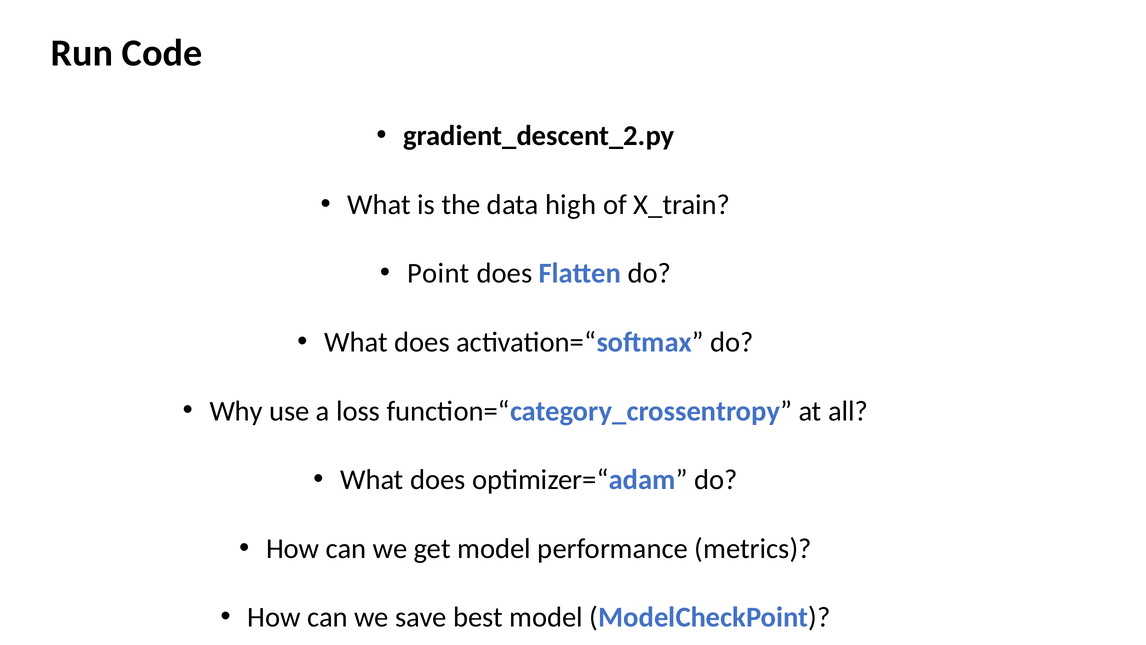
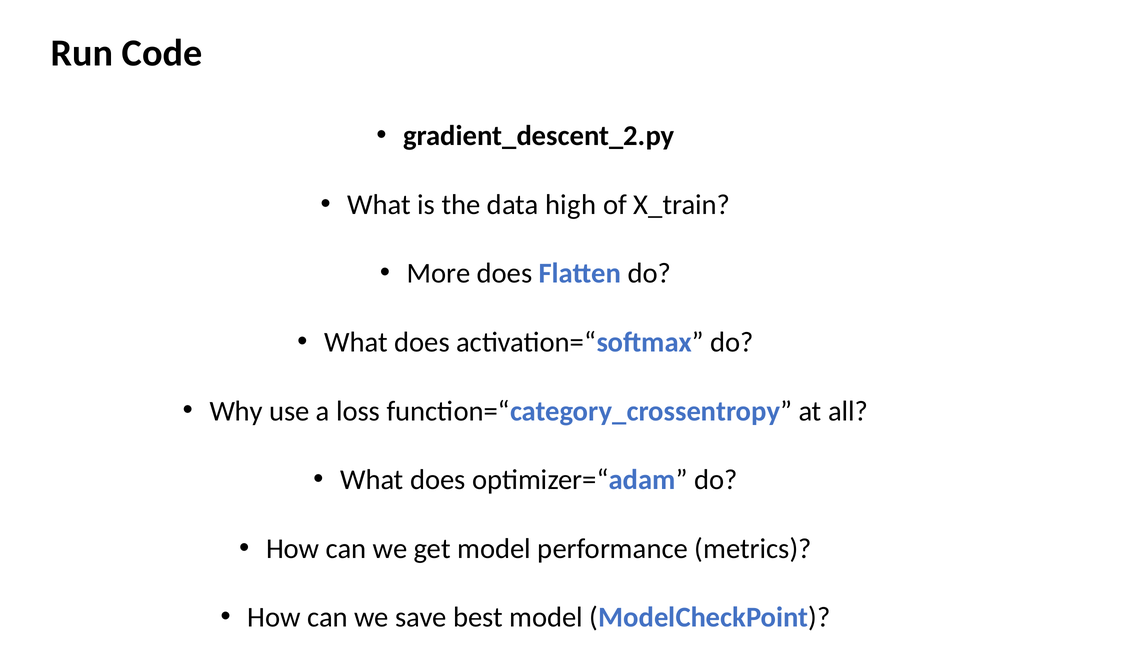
Point: Point -> More (439, 273)
